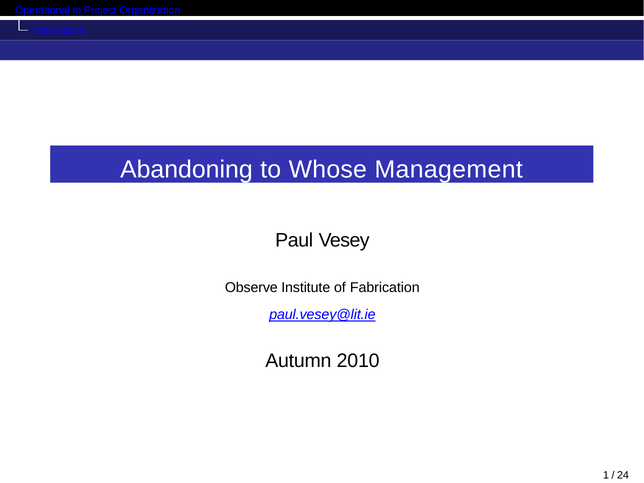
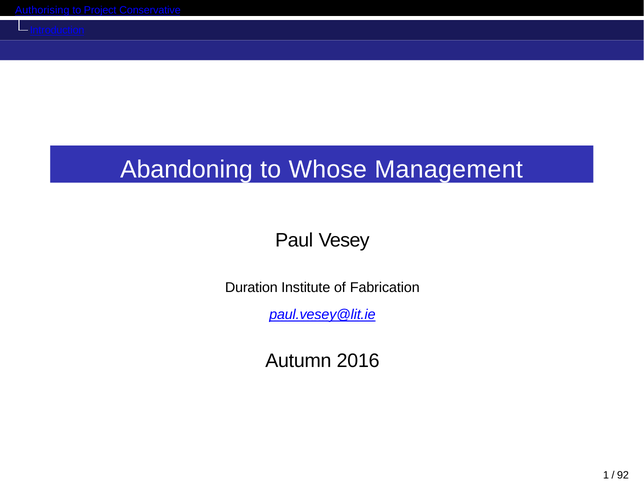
Operational: Operational -> Authorising (42, 10)
Organization: Organization -> Conservative (150, 10)
Observe: Observe -> Duration (251, 288)
2010: 2010 -> 2016 (358, 361)
24: 24 -> 92 (623, 476)
